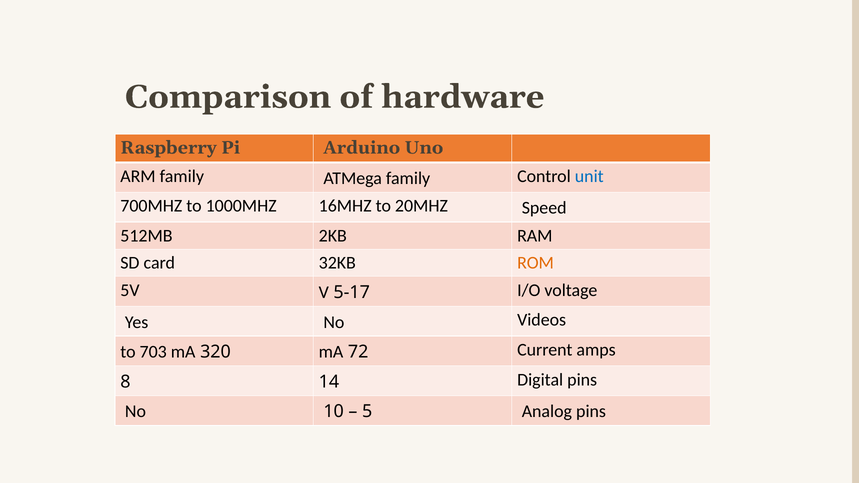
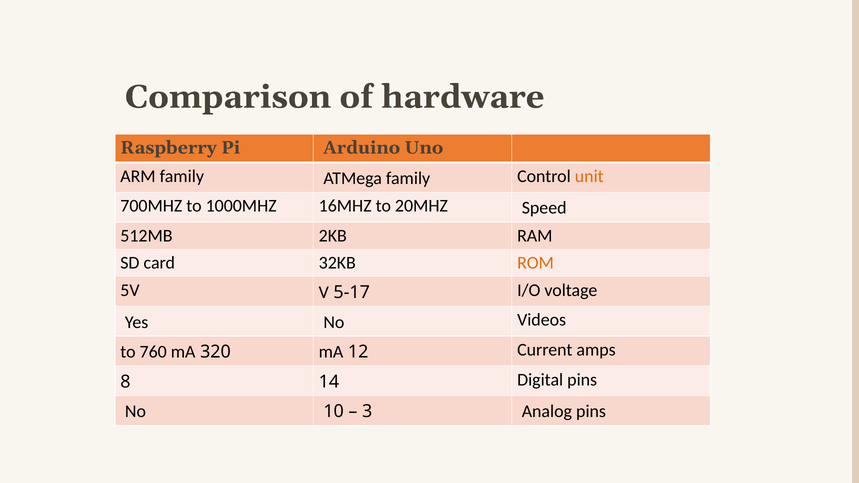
unit colour: blue -> orange (589, 176)
703: 703 -> 760 (153, 352)
72: 72 -> 12 (358, 352)
5: 5 -> 3 (367, 412)
